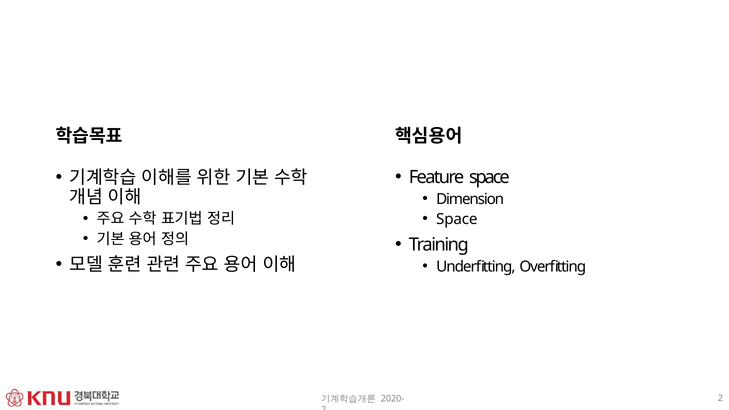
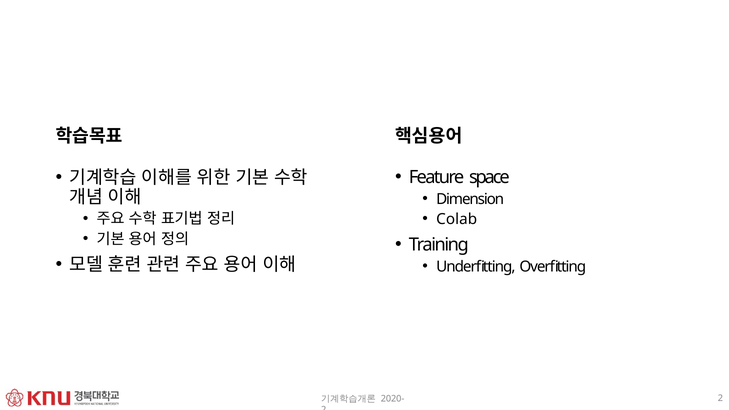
Space: Space -> Colab (457, 219)
